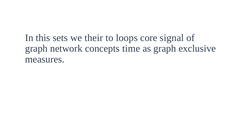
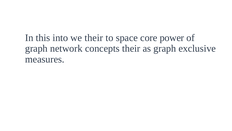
sets: sets -> into (60, 38)
loops: loops -> space (127, 38)
signal: signal -> power (172, 38)
concepts time: time -> their (131, 48)
